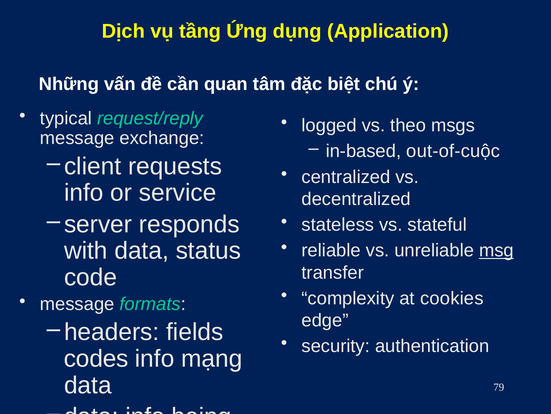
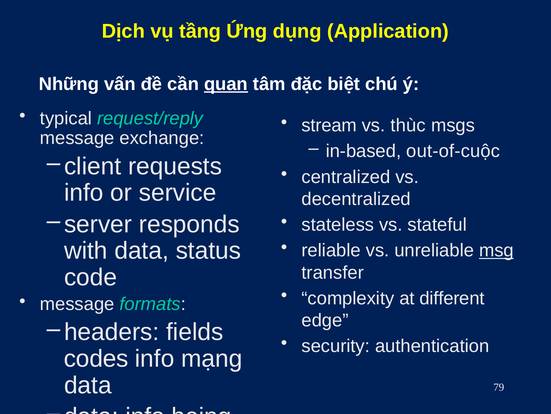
quan underline: none -> present (226, 84)
logged: logged -> stream (329, 125)
theo: theo -> thùc (408, 125)
cookies: cookies -> different (452, 298)
